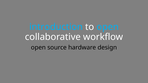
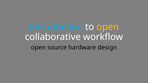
open colour: light blue -> yellow (108, 27)
